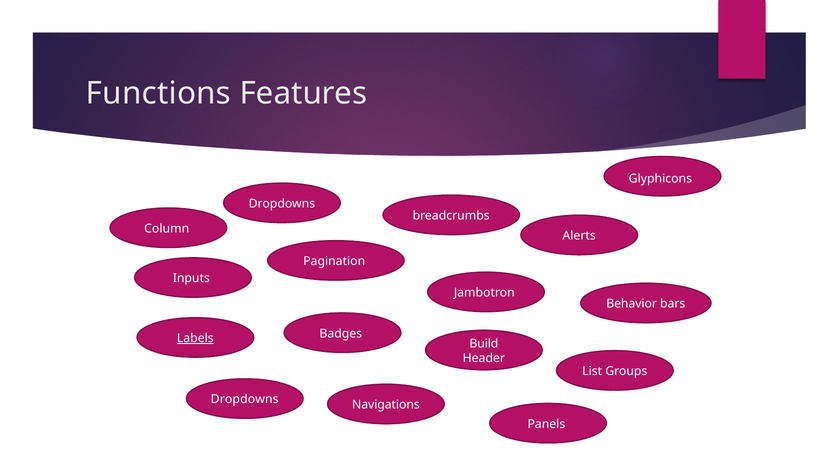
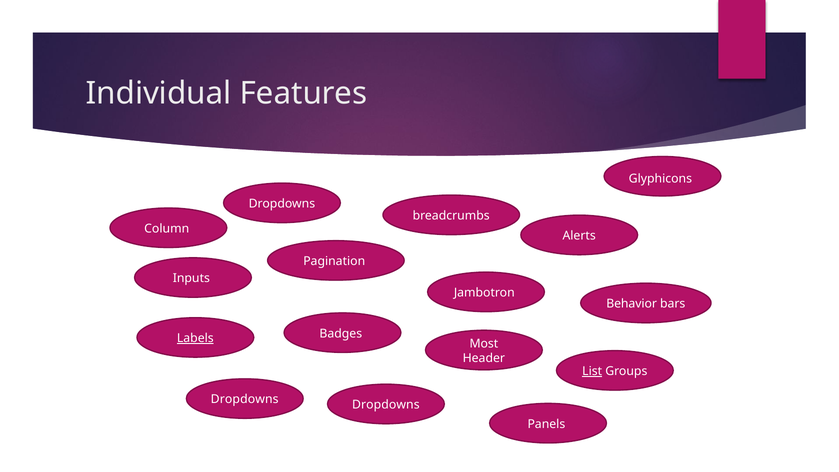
Functions: Functions -> Individual (159, 94)
Build: Build -> Most (484, 343)
List underline: none -> present (592, 371)
Navigations: Navigations -> Dropdowns (386, 405)
